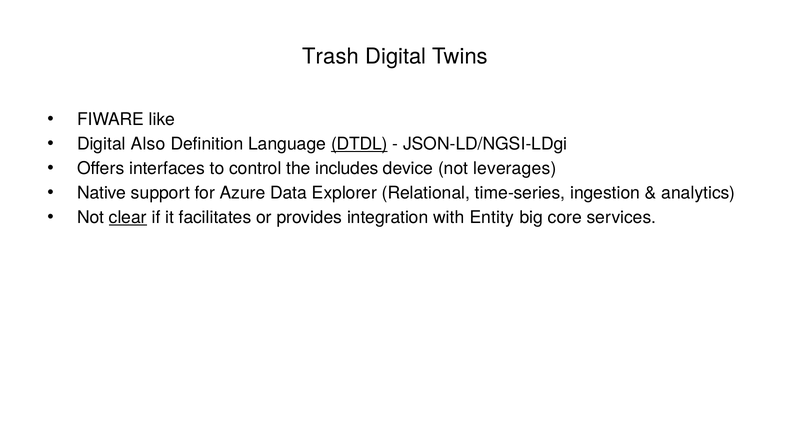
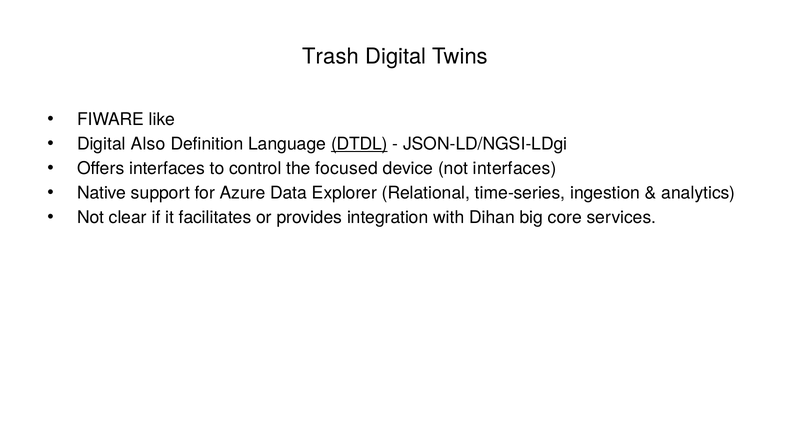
includes: includes -> focused (347, 169)
not leverages: leverages -> interfaces (515, 169)
clear underline: present -> none (128, 218)
Entity: Entity -> Dihan (492, 218)
